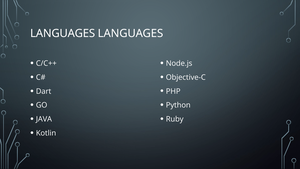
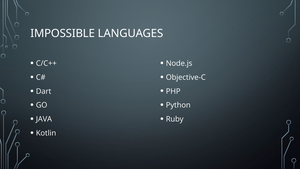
LANGUAGES: LANGUAGES -> IMPOSSIBLE (63, 33)
